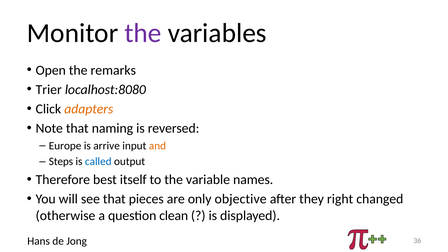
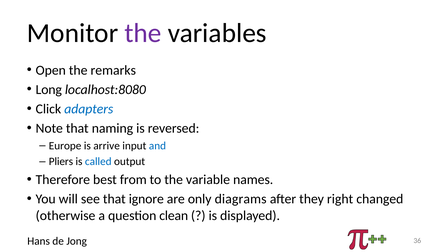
Trier: Trier -> Long (49, 90)
adapters colour: orange -> blue (89, 109)
and colour: orange -> blue (157, 146)
Steps: Steps -> Pliers (61, 162)
itself: itself -> from (133, 180)
pieces: pieces -> ignore (146, 199)
objective: objective -> diagrams (241, 199)
